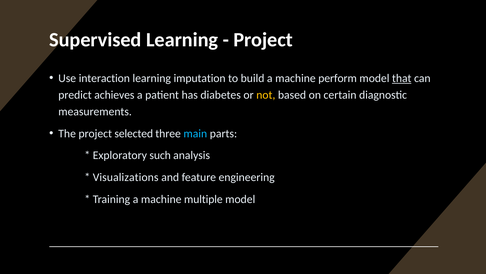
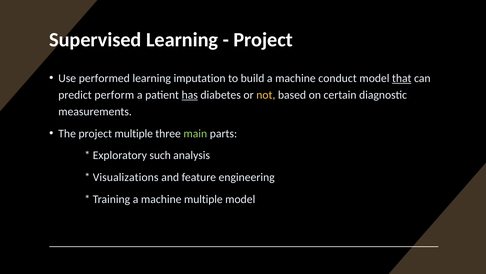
interaction: interaction -> performed (104, 78)
perform: perform -> conduct (338, 78)
achieves: achieves -> perform (114, 95)
has underline: none -> present (190, 95)
project selected: selected -> multiple (134, 133)
main colour: light blue -> light green (195, 133)
